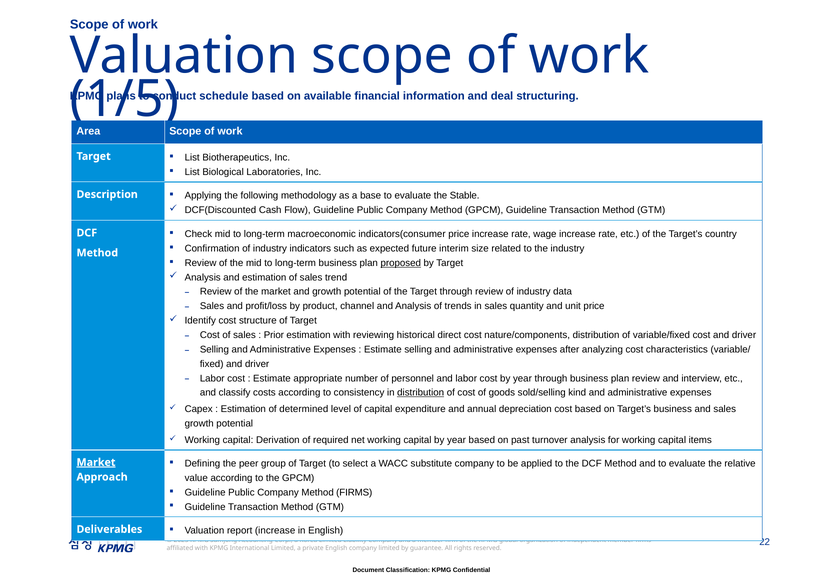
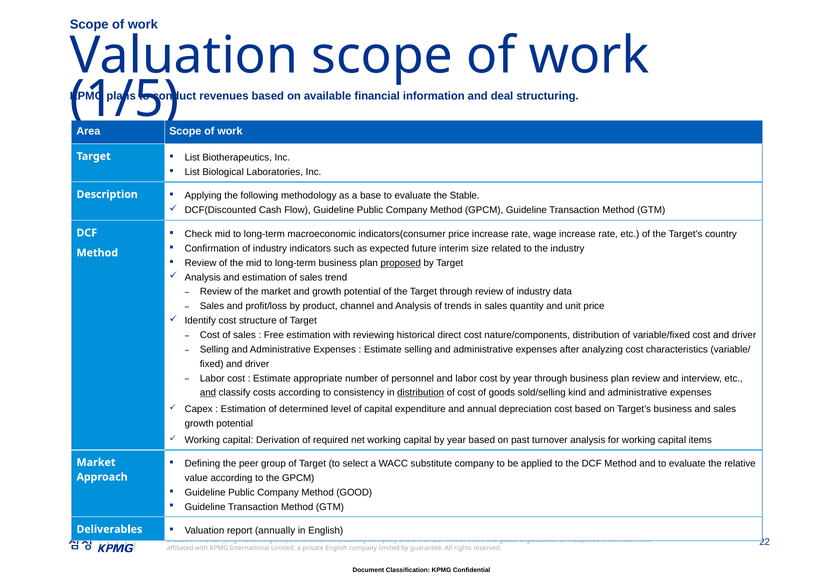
schedule: schedule -> revenues (224, 96)
Prior: Prior -> Free (274, 335)
and underline: none -> present (208, 393)
Market underline: present -> none (96, 462)
Method FIRMS: FIRMS -> GOOD (354, 492)
report increase: increase -> annually (275, 530)
